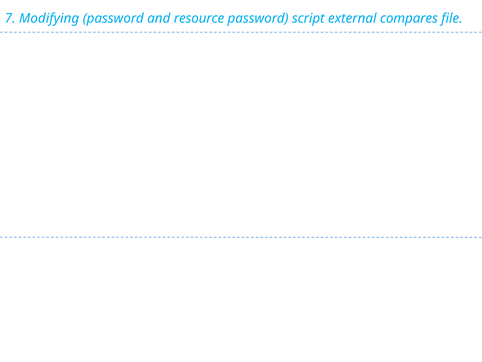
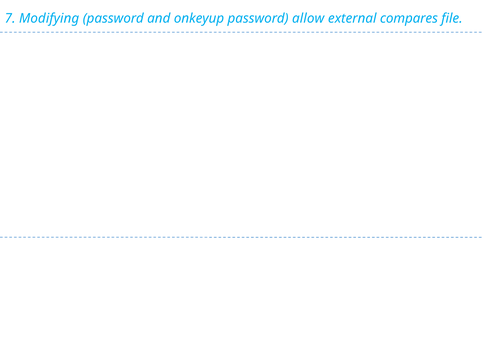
resource: resource -> onkeyup (199, 18)
script: script -> allow (308, 18)
